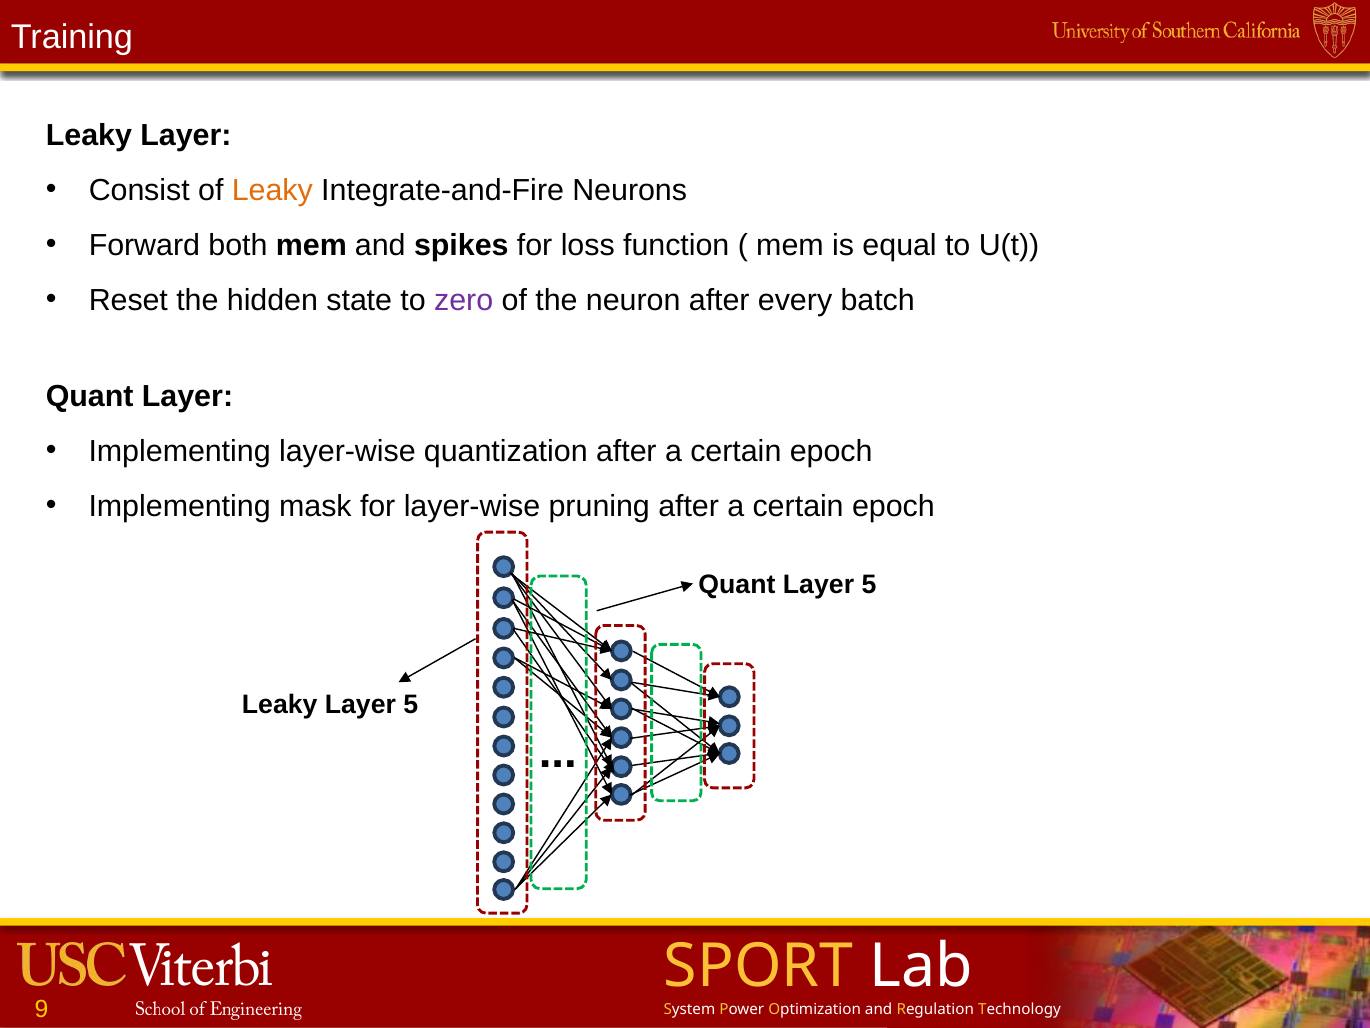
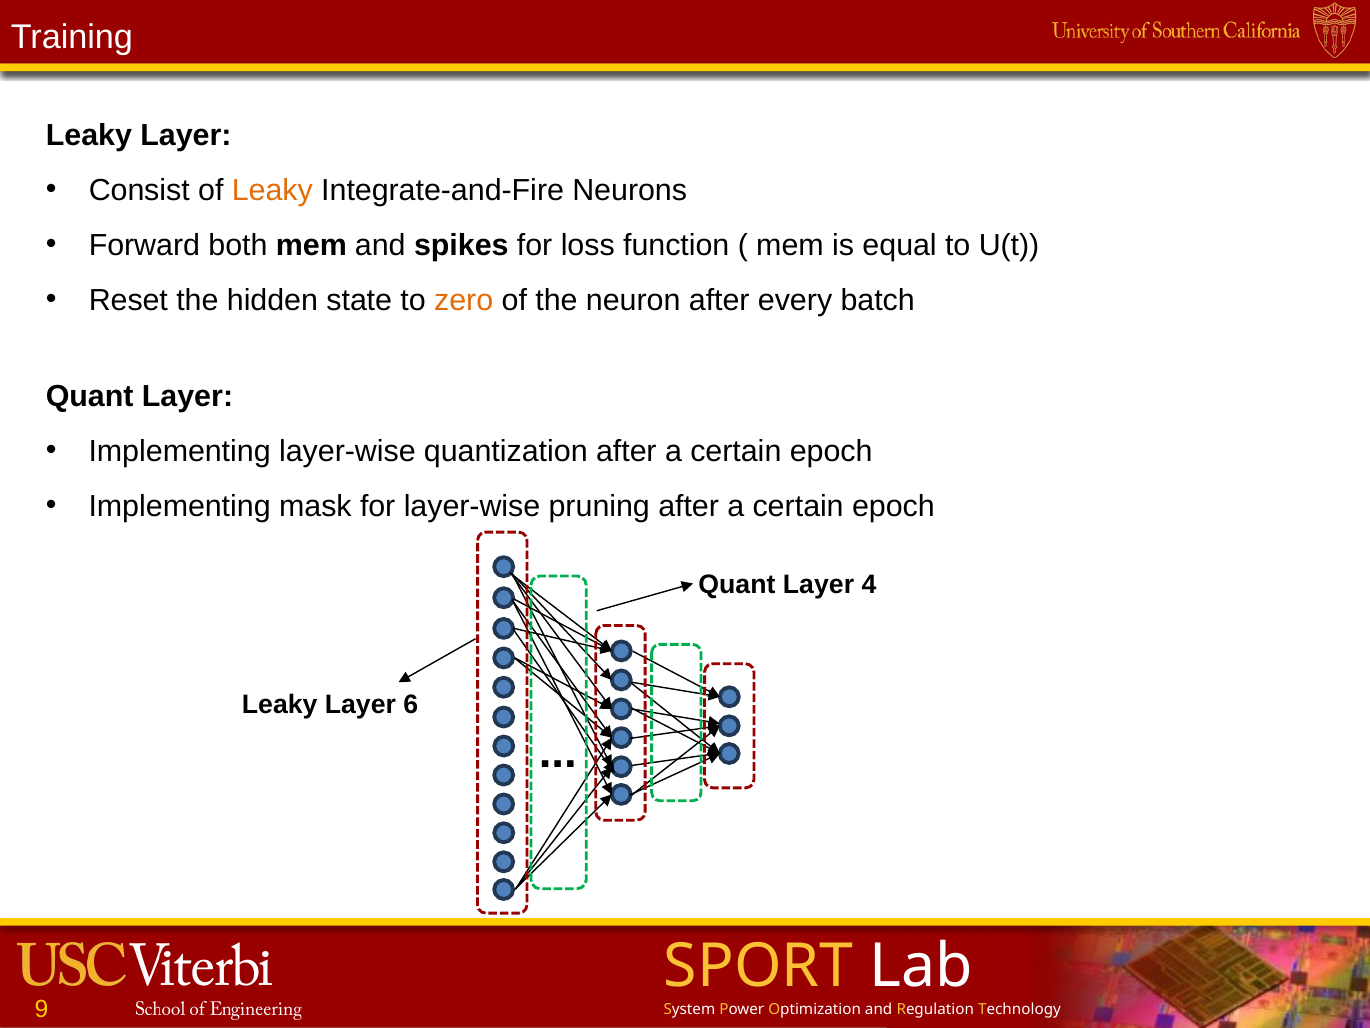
zero colour: purple -> orange (464, 300)
Quant Layer 5: 5 -> 4 (869, 585)
Leaky Layer 5: 5 -> 6 (411, 704)
